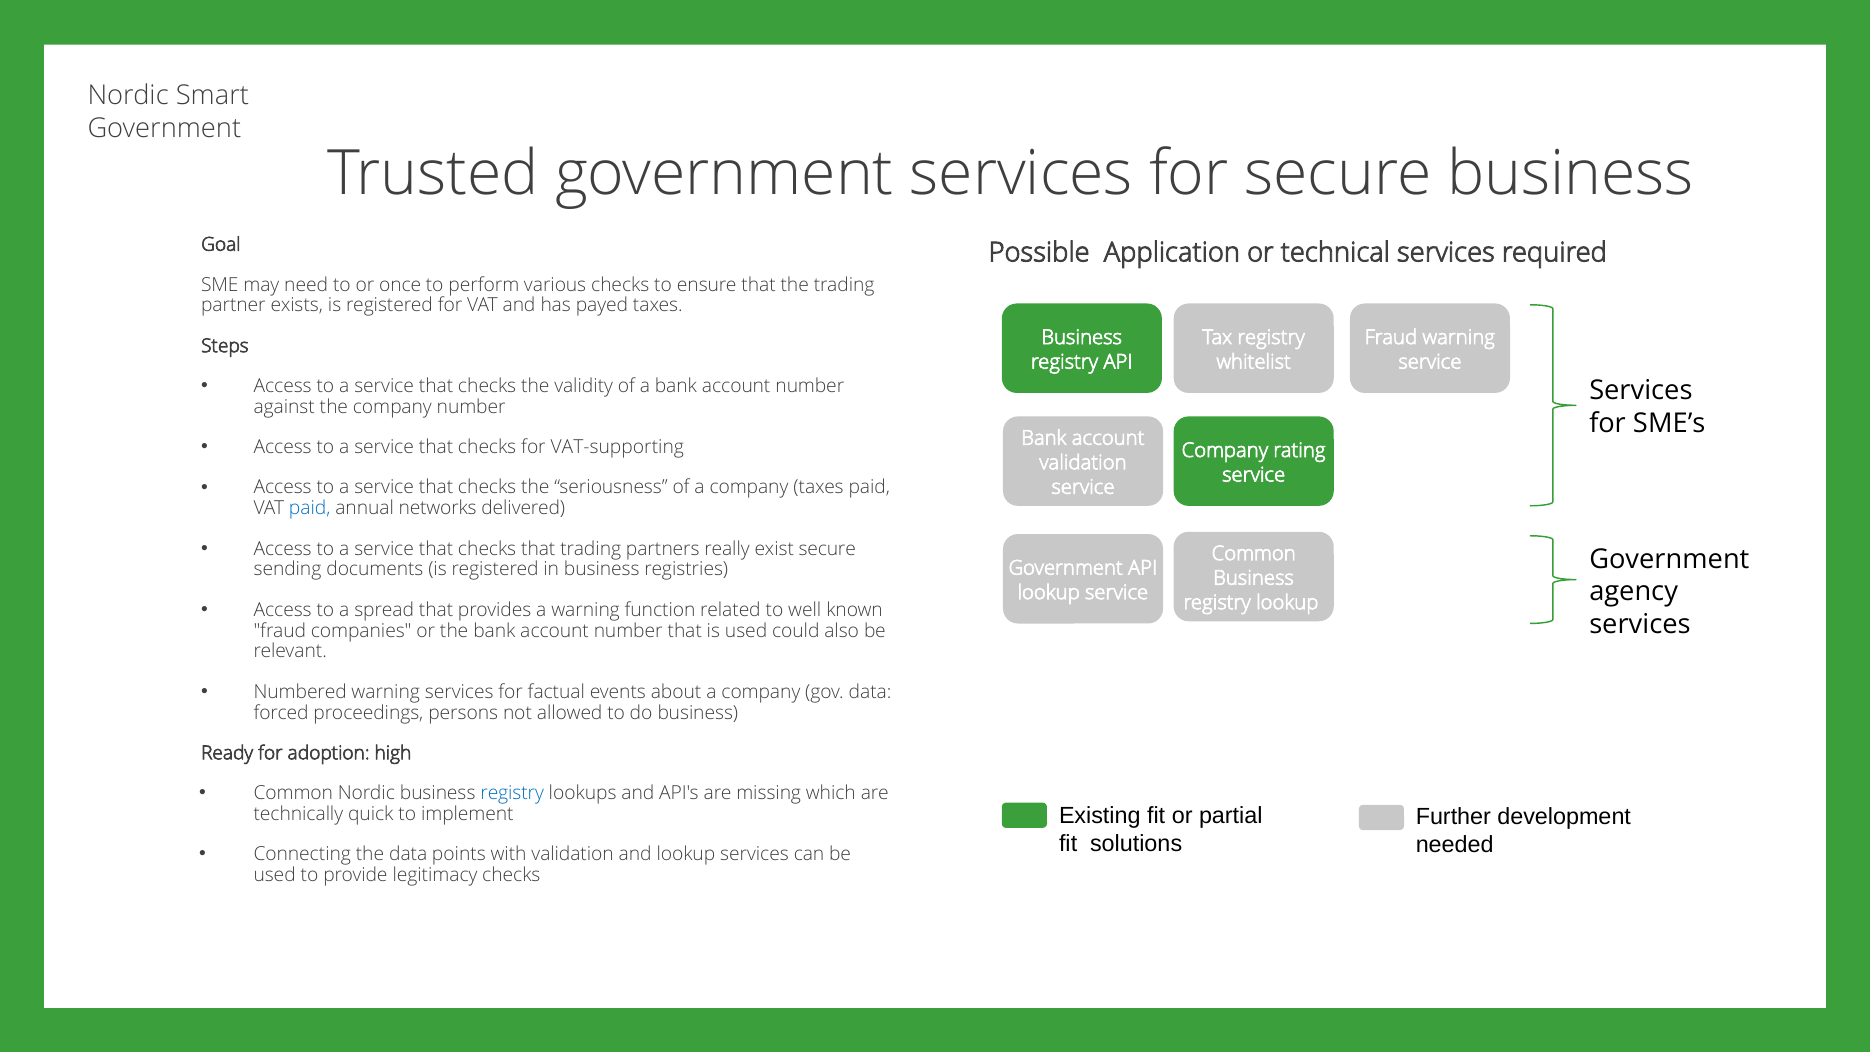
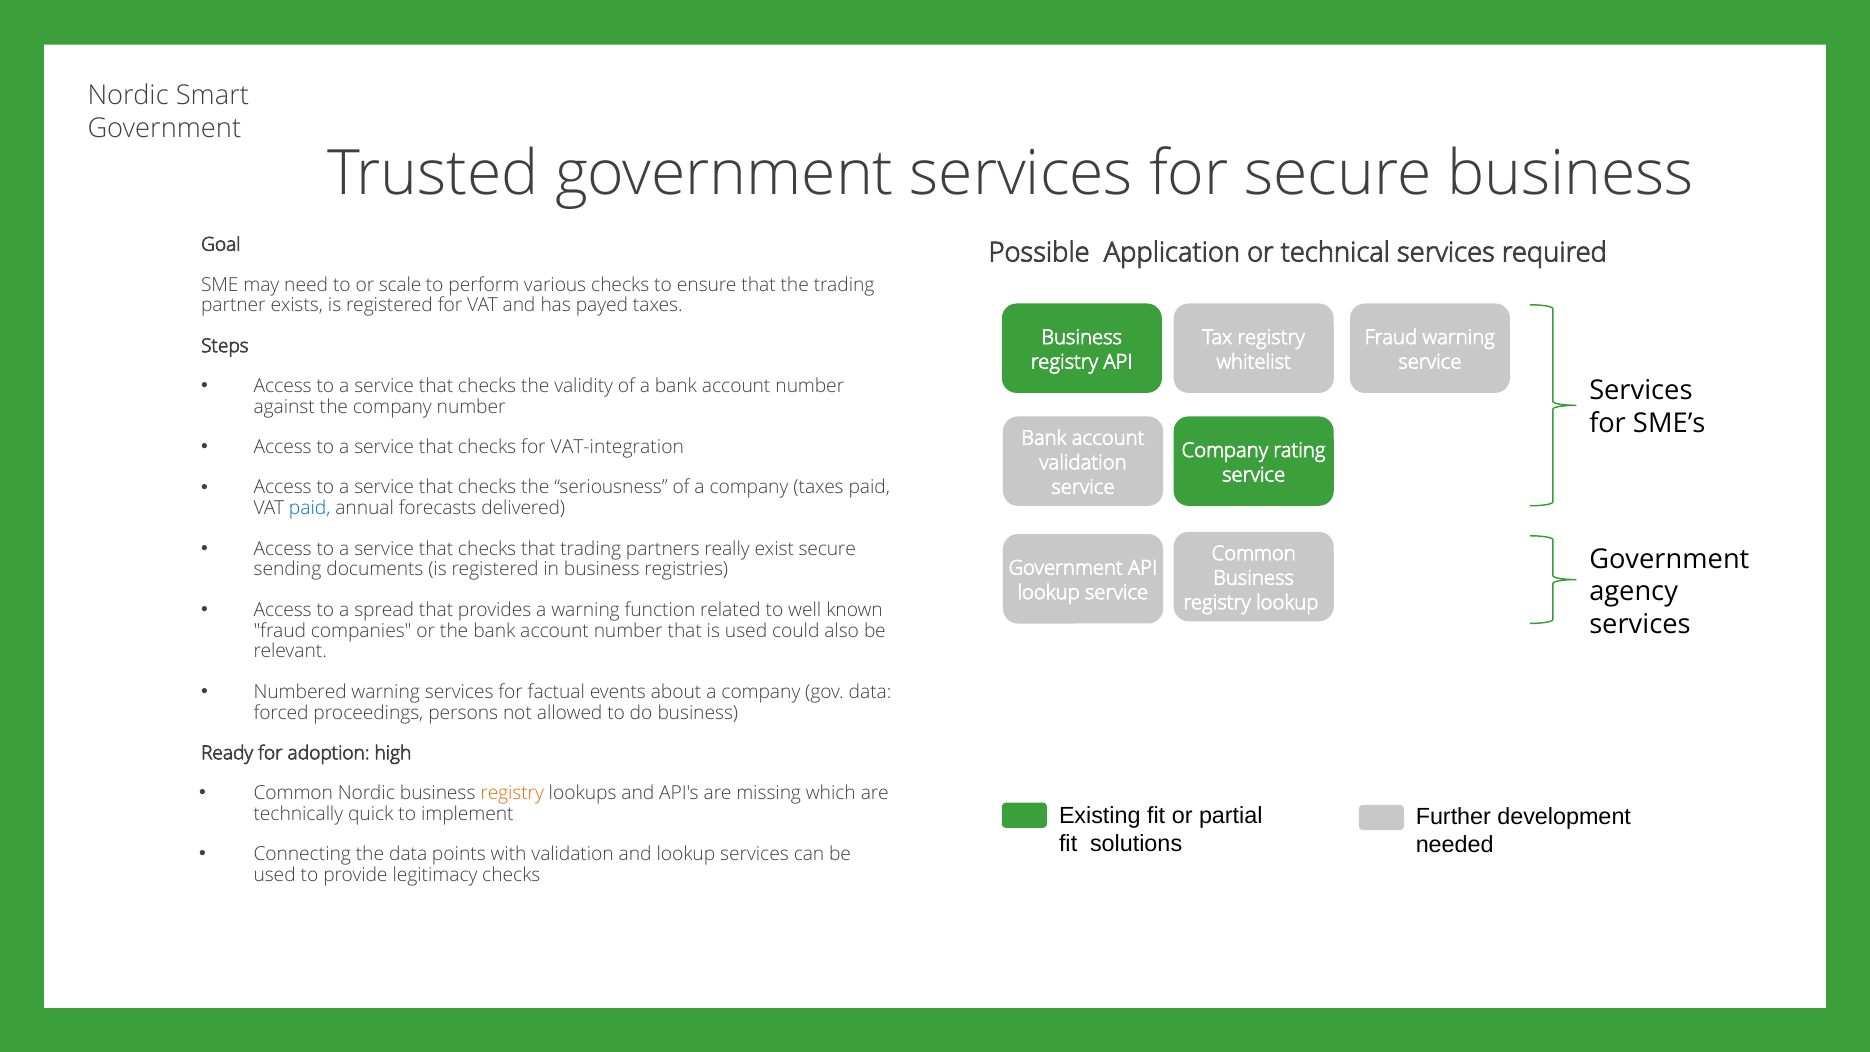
once: once -> scale (400, 285)
VAT-supporting: VAT-supporting -> VAT-integration (617, 447)
networks: networks -> forecasts (438, 508)
registry colour: blue -> orange (512, 793)
